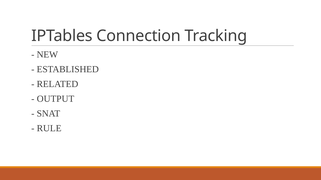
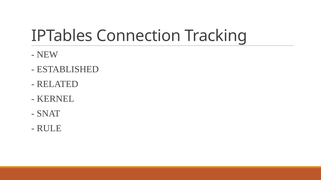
OUTPUT: OUTPUT -> KERNEL (56, 99)
